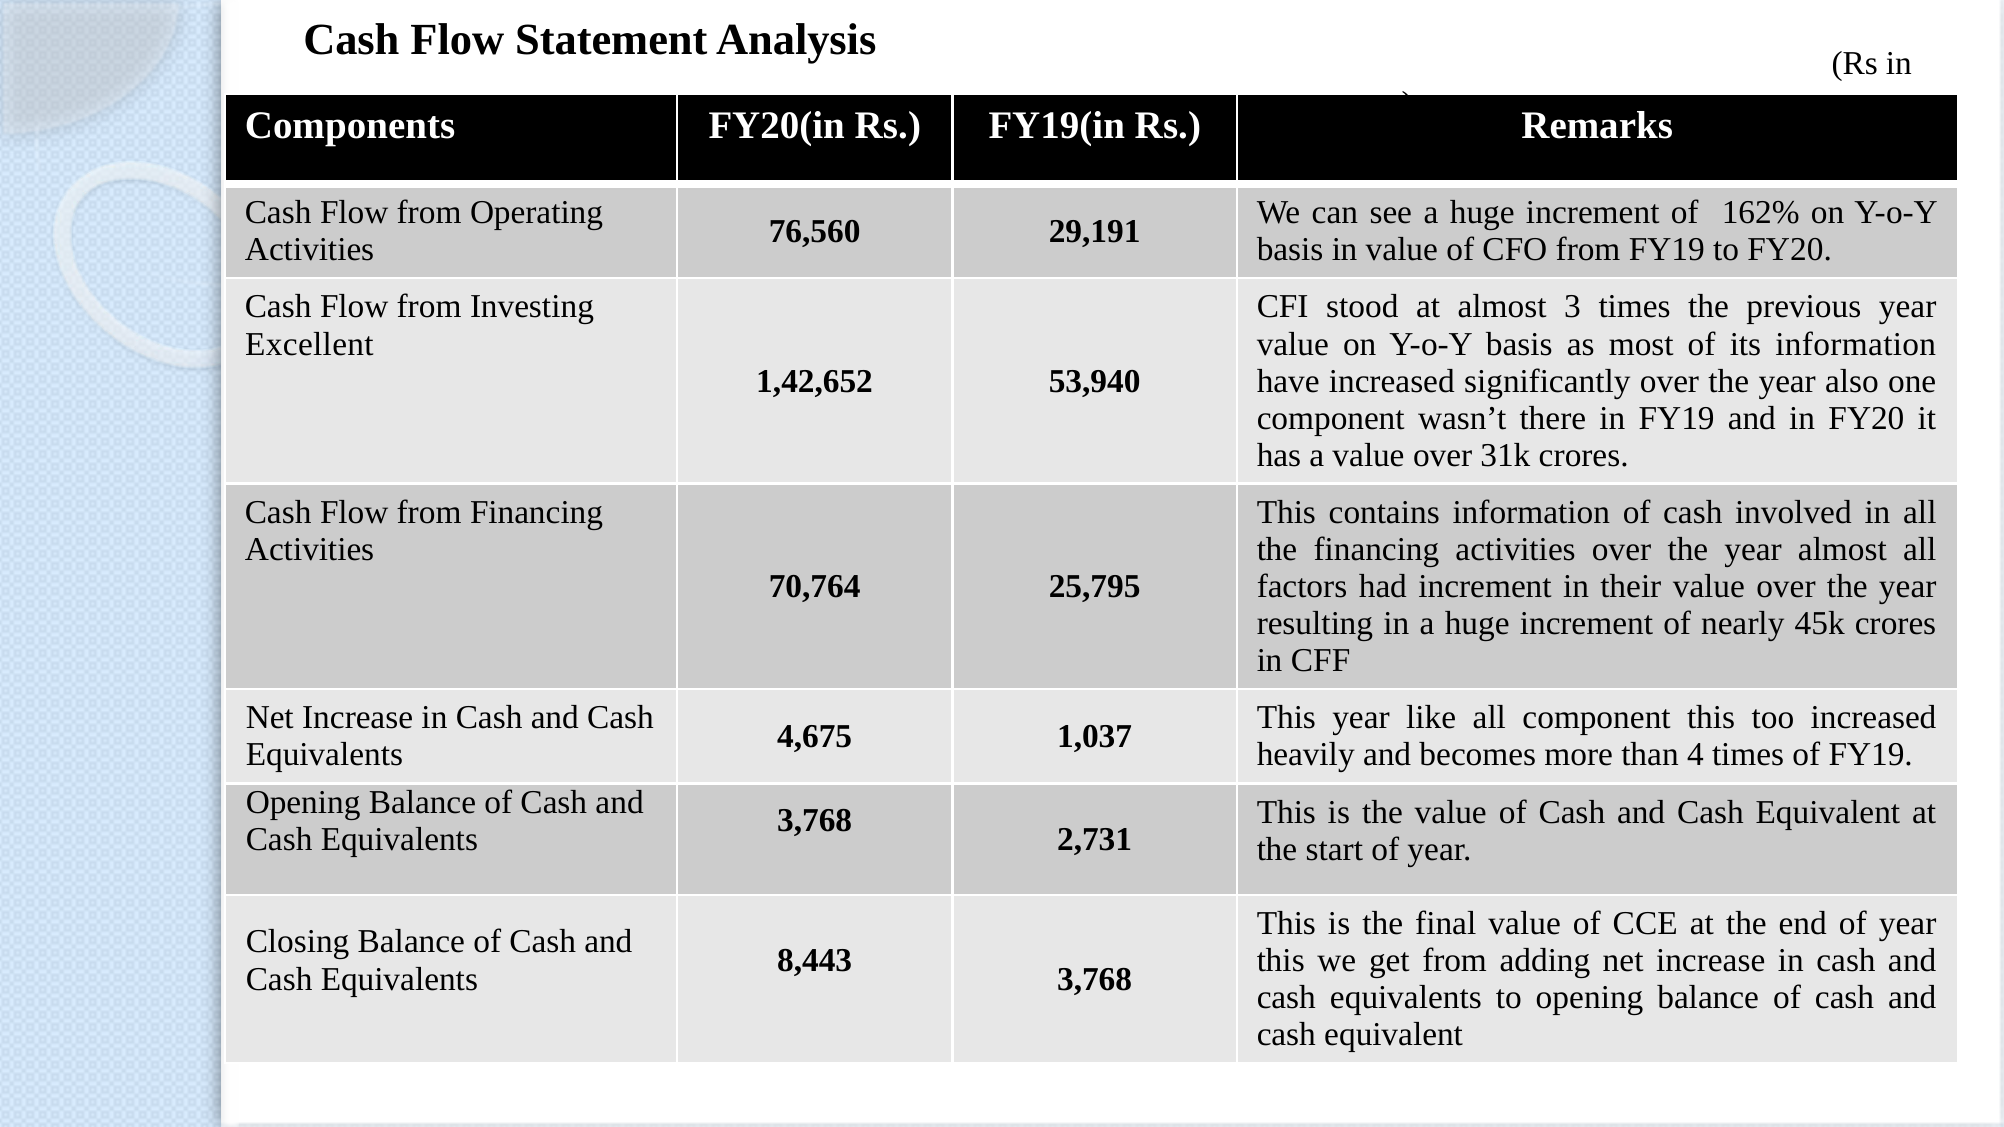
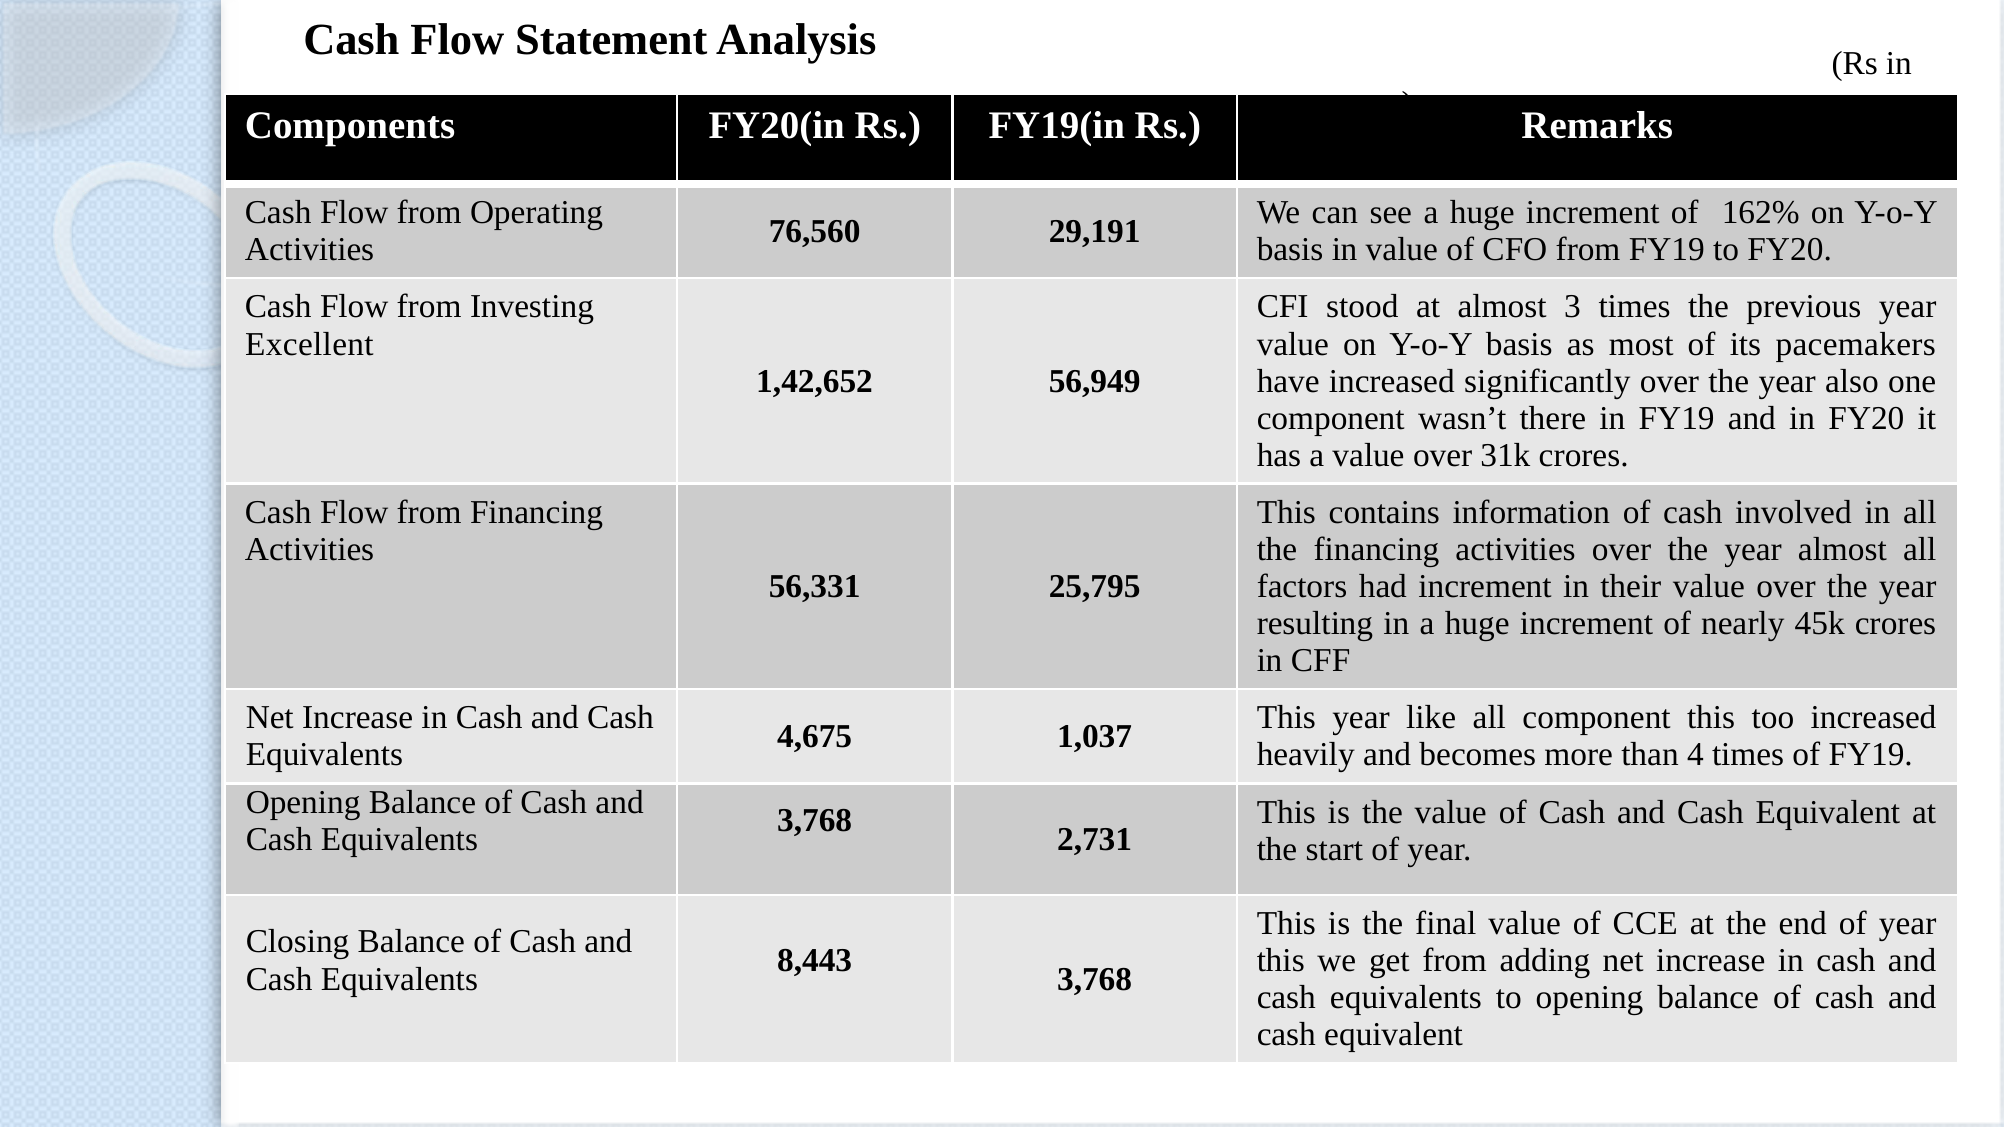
its information: information -> pacemakers (1856, 344)
53,940: 53,940 -> 56,949 (1095, 381)
70,764: 70,764 -> 56,331 (815, 587)
